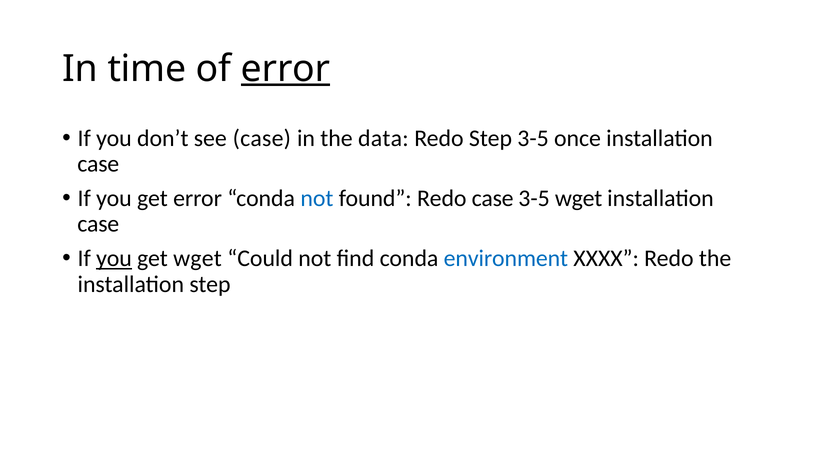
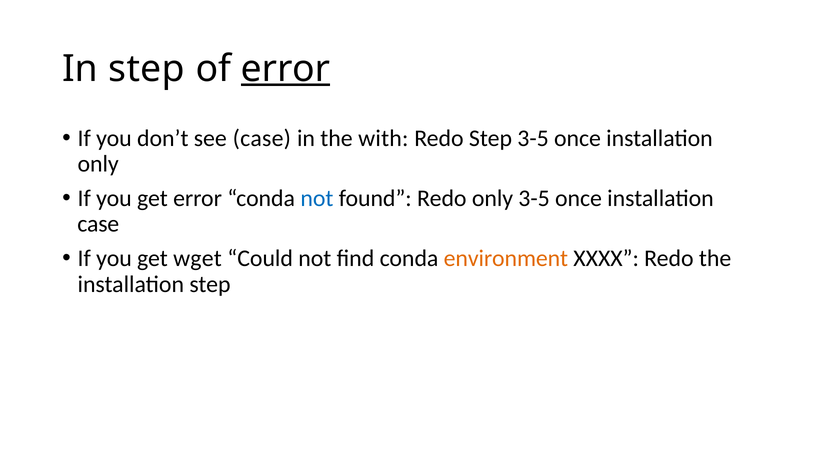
In time: time -> step (147, 69)
data: data -> with (383, 138)
case: case -> only (98, 164)
Redo case: case -> only (492, 198)
wget: wget -> once (579, 198)
you underline: present -> none (114, 258)
environment colour: blue -> orange (506, 258)
